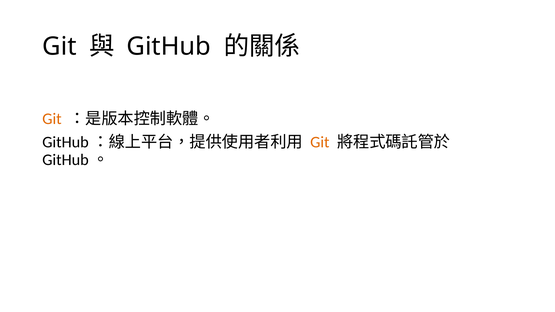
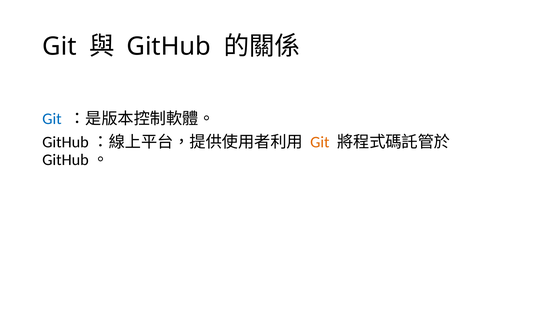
Git colour: orange -> blue (52, 119)
